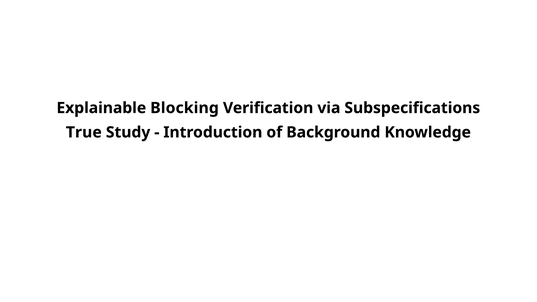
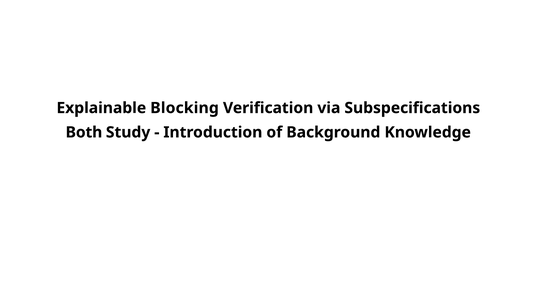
True: True -> Both (84, 132)
